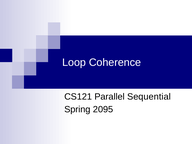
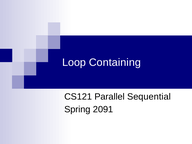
Coherence: Coherence -> Containing (115, 62)
2095: 2095 -> 2091 (103, 109)
